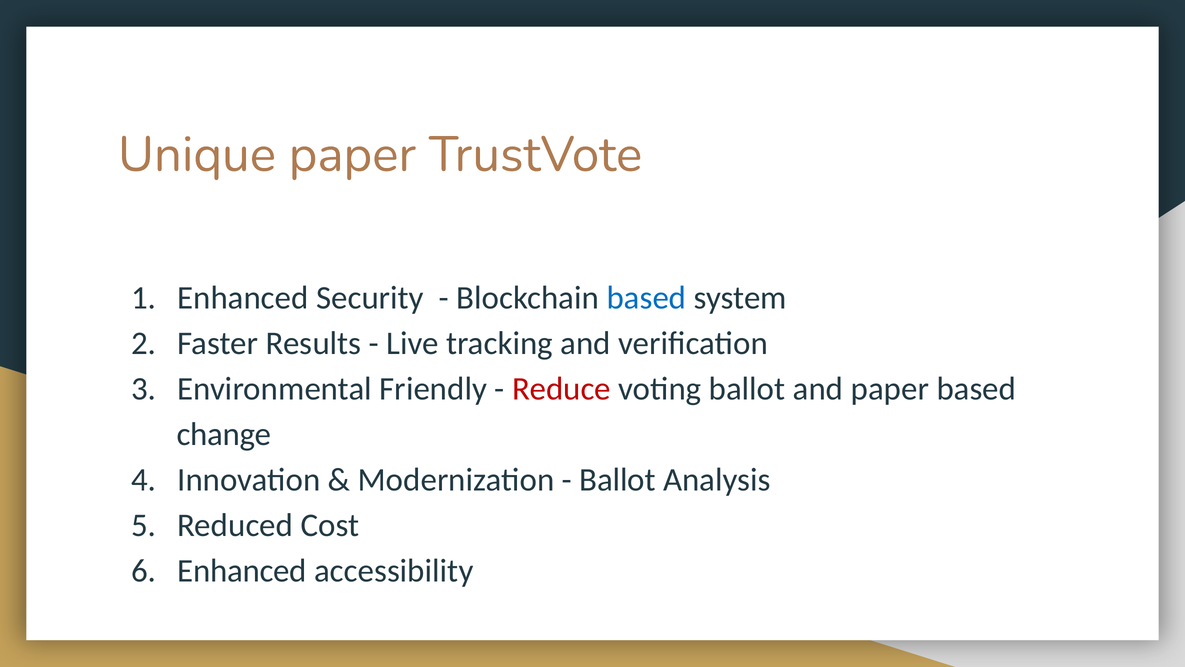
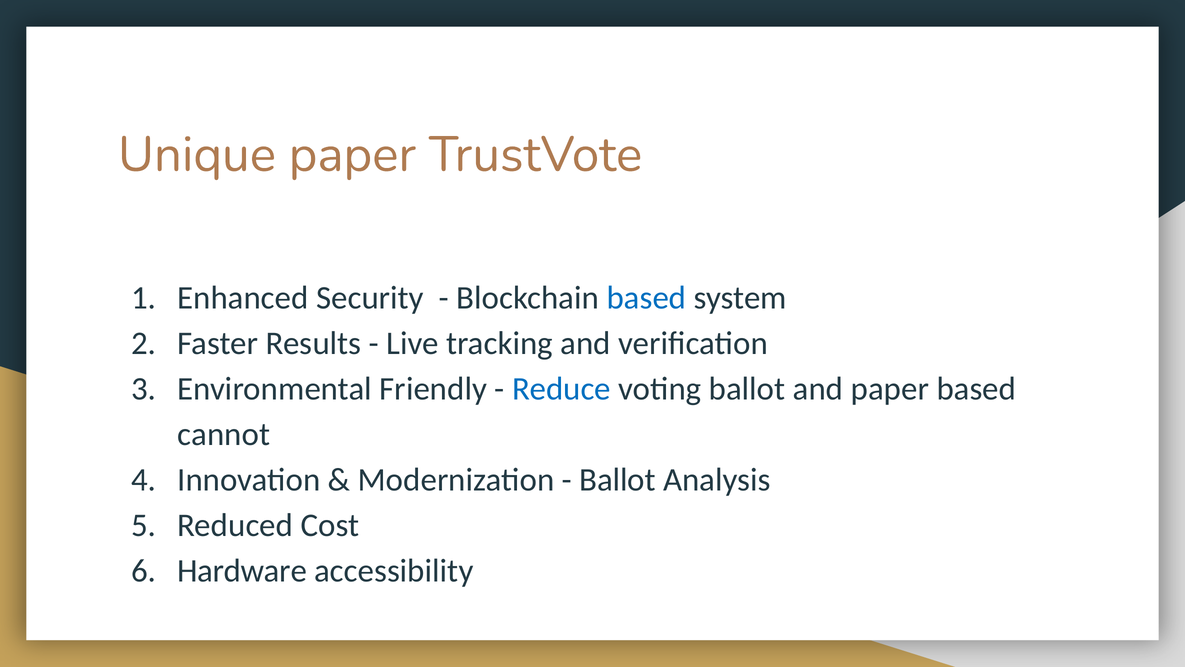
Reduce colour: red -> blue (561, 389)
change: change -> cannot (224, 434)
Enhanced: Enhanced -> Hardware (242, 570)
